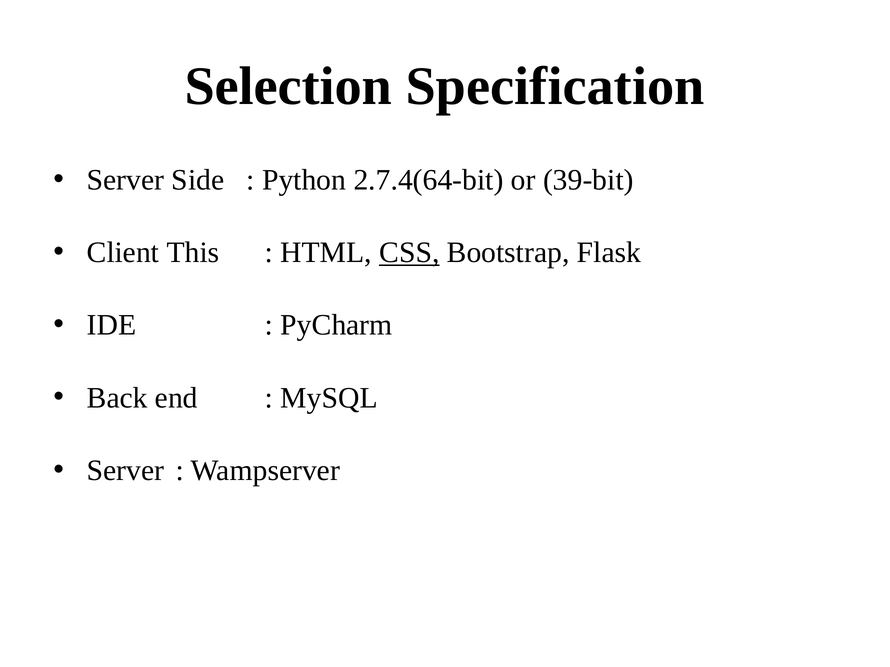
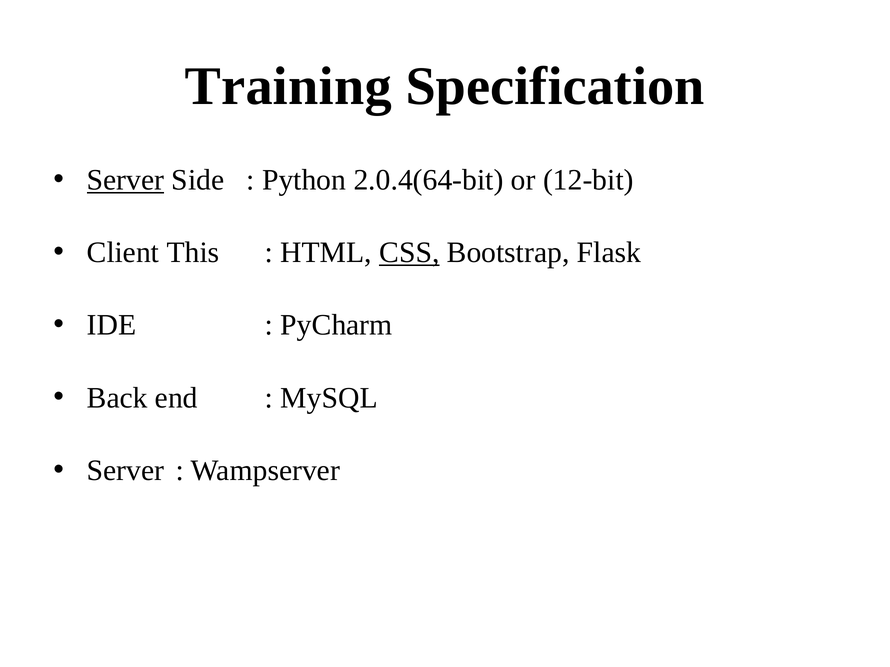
Selection: Selection -> Training (288, 86)
Server underline: none -> present (125, 180)
2.7.4(64-bit: 2.7.4(64-bit -> 2.0.4(64-bit (429, 180)
39-bit: 39-bit -> 12-bit (588, 180)
